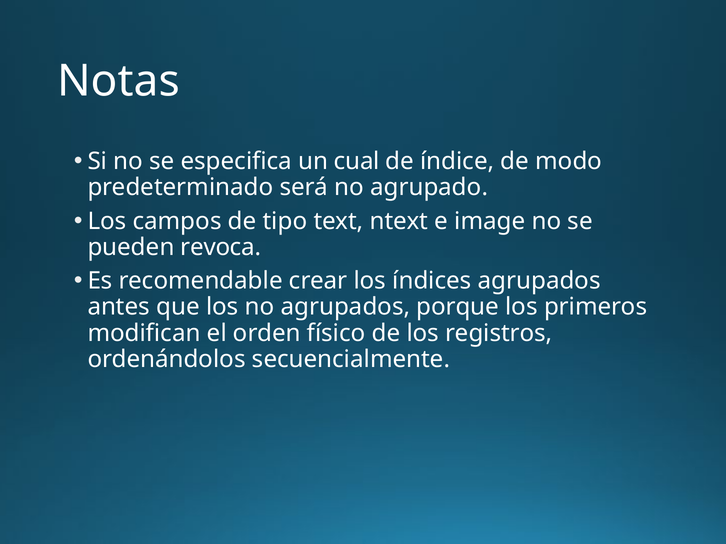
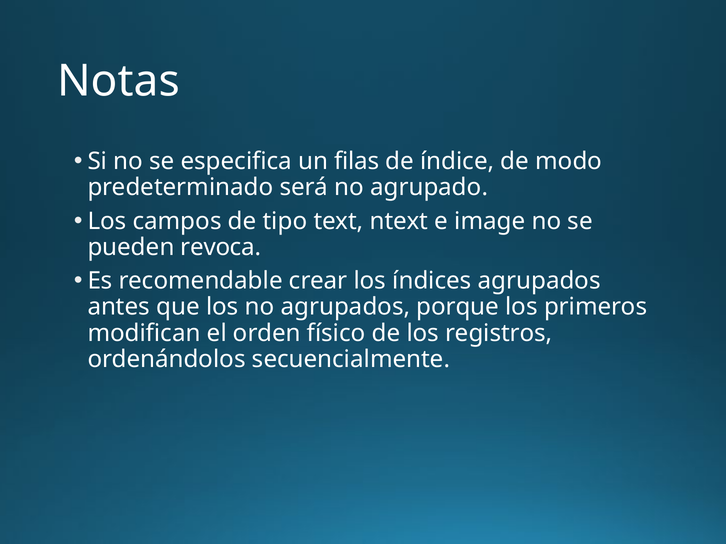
cual: cual -> filas (357, 162)
